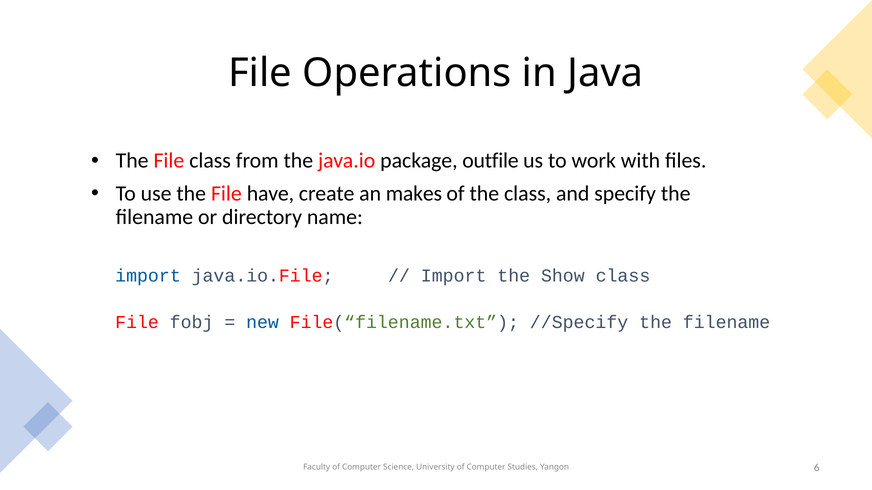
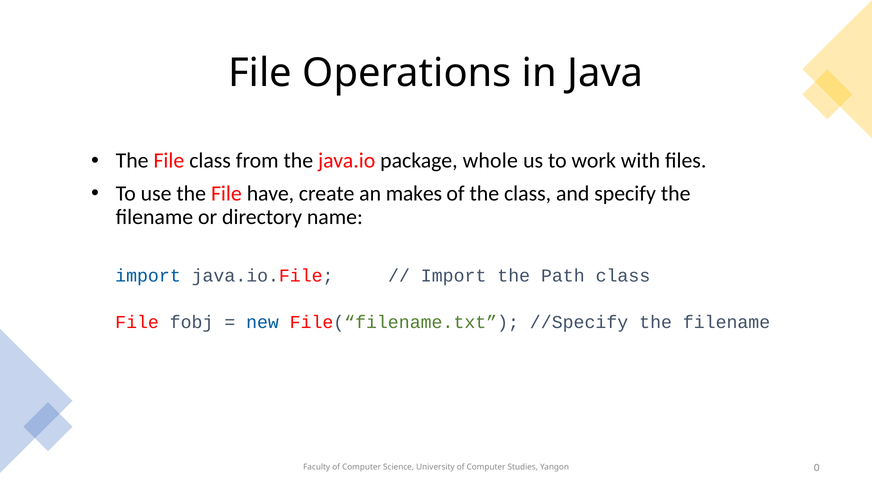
outfile: outfile -> whole (490, 161)
Show: Show -> Path (563, 276)
6: 6 -> 0 (817, 468)
